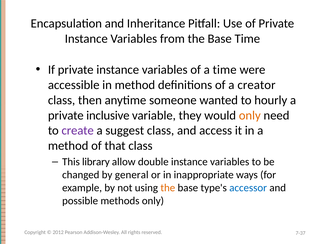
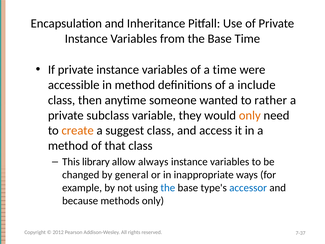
creator: creator -> include (256, 85)
hourly: hourly -> rather (271, 100)
inclusive: inclusive -> subclass (108, 115)
create colour: purple -> orange (78, 130)
double: double -> always (153, 162)
the colour: orange -> blue (168, 188)
possible: possible -> because (80, 201)
